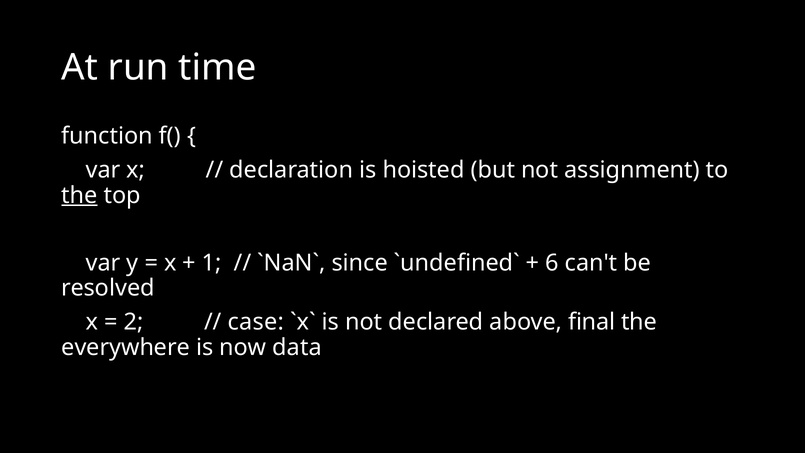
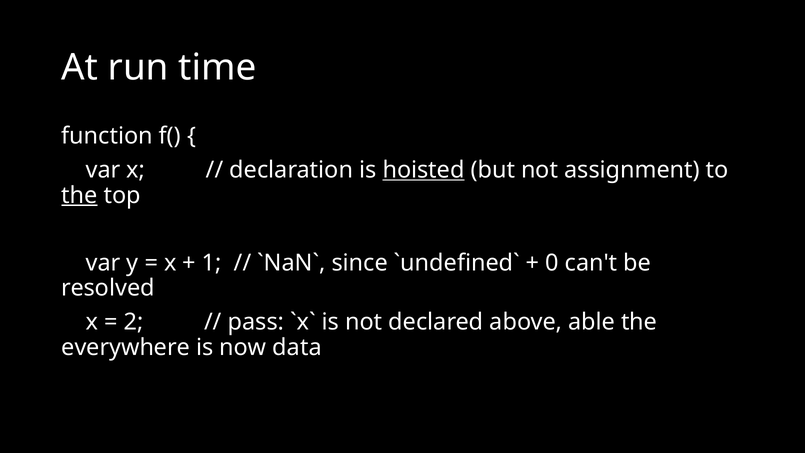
hoisted underline: none -> present (424, 170)
6: 6 -> 0 (552, 263)
case: case -> pass (256, 322)
final: final -> able (592, 322)
